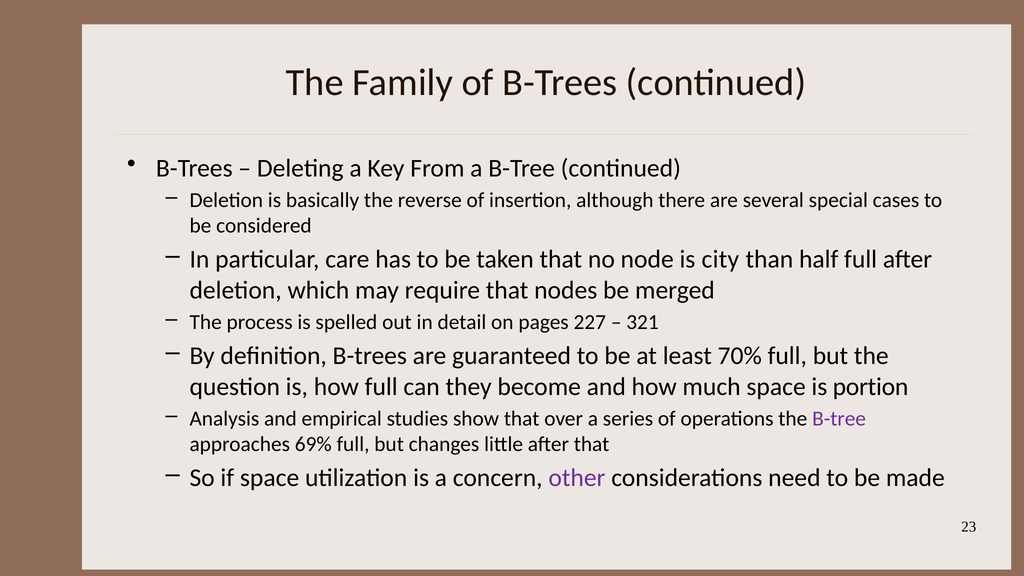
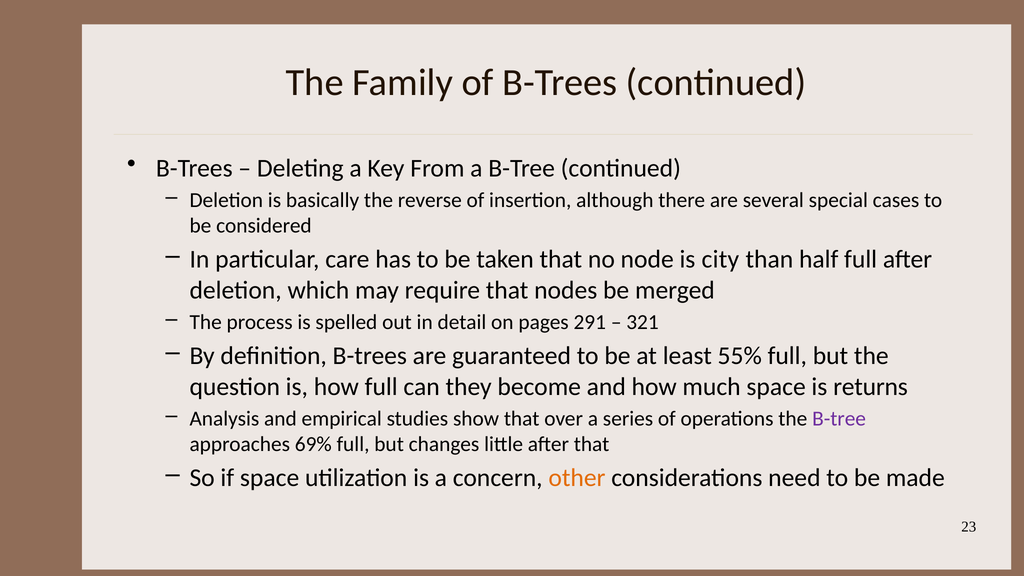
227: 227 -> 291 (590, 322)
70%: 70% -> 55% (740, 356)
portion: portion -> returns (870, 387)
other colour: purple -> orange (577, 478)
